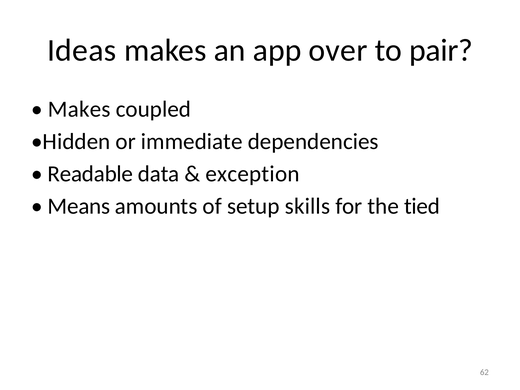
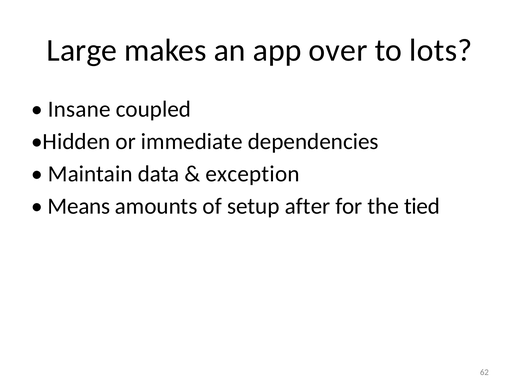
Ideas: Ideas -> Large (82, 50)
pair: pair -> lots (441, 50)
Makes: Makes -> Insane (79, 109)
Readable: Readable -> Maintain (90, 174)
skills: skills -> after (308, 206)
